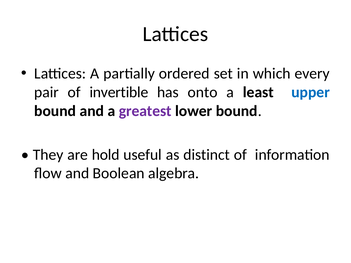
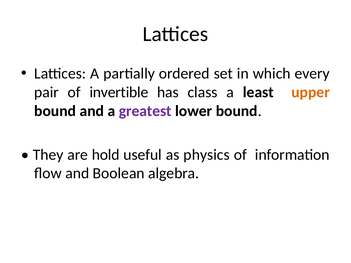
onto: onto -> class (203, 92)
upper colour: blue -> orange (311, 92)
distinct: distinct -> physics (207, 155)
